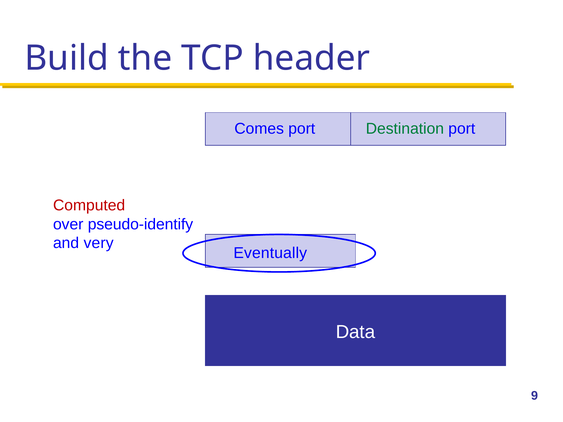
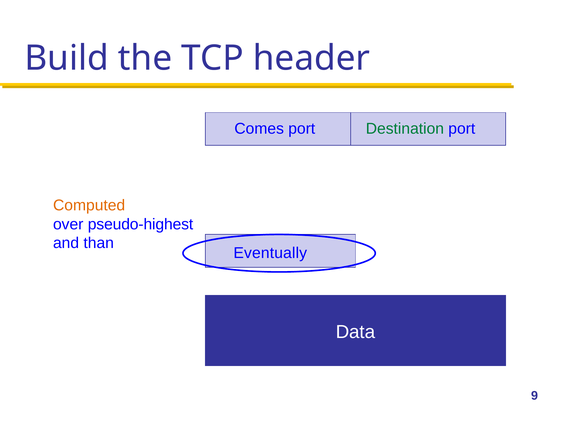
Computed colour: red -> orange (89, 206)
pseudo-identify: pseudo-identify -> pseudo-highest (141, 224)
very: very -> than (99, 243)
